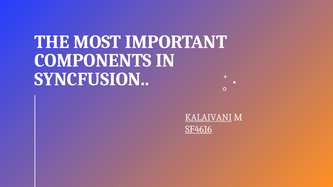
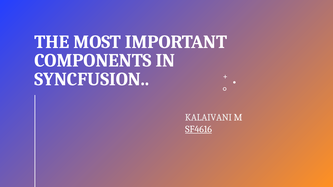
KALAIVANI underline: present -> none (208, 118)
